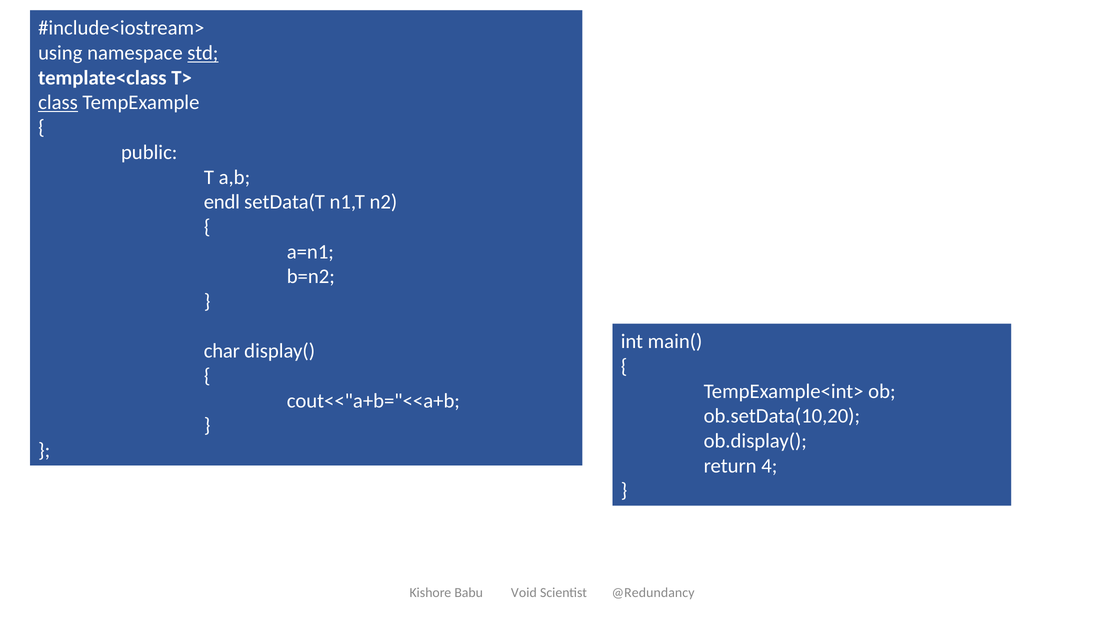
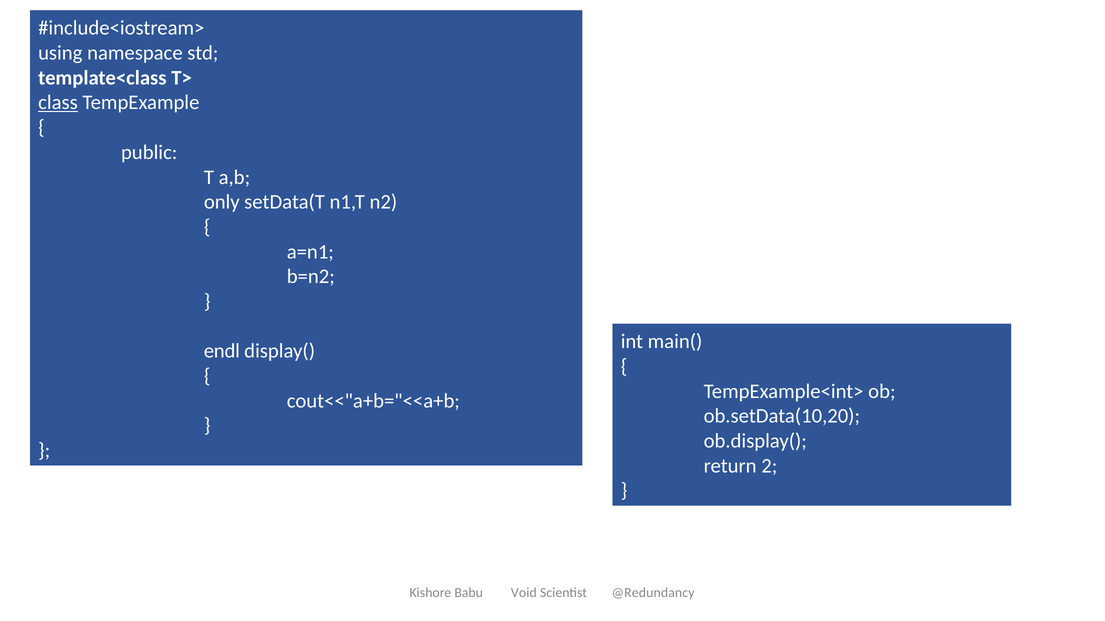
std underline: present -> none (203, 53)
endl: endl -> only (222, 202)
char: char -> endl (222, 351)
4: 4 -> 2 (769, 466)
